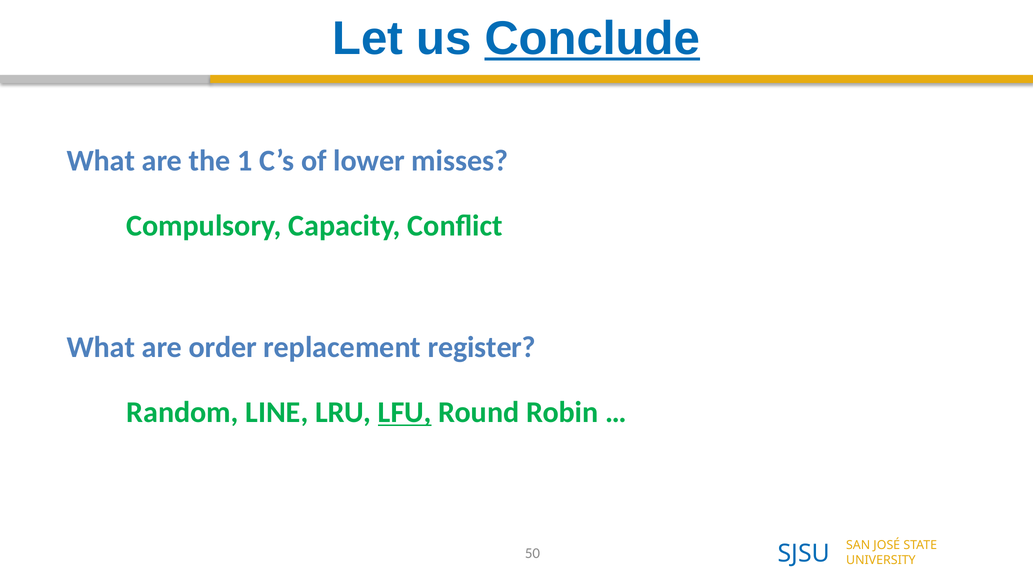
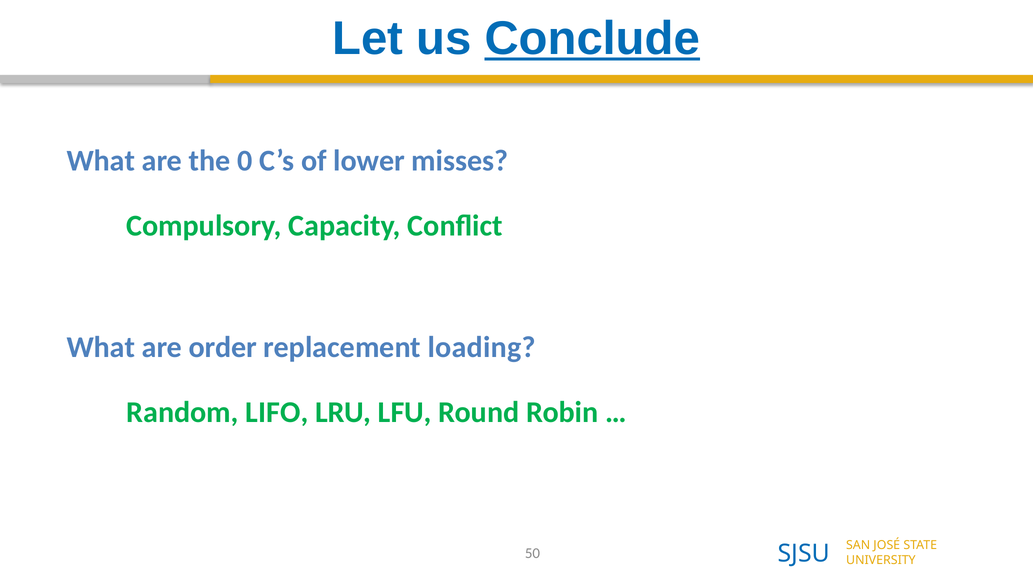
1: 1 -> 0 (245, 161)
register: register -> loading (482, 347)
LINE: LINE -> LIFO (277, 412)
LFU underline: present -> none (405, 412)
